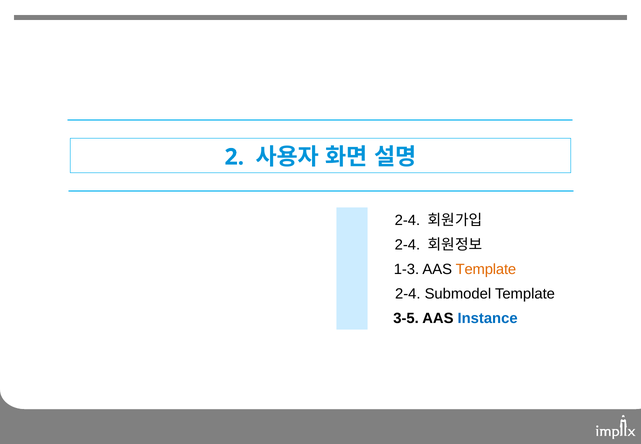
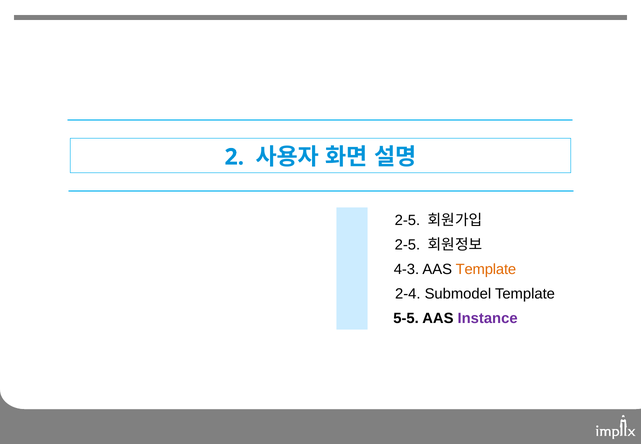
2-4: 2-4 -> 2-5 (407, 220)
2-4: 2-4 -> 2-5 (407, 245)
1-3: 1-3 -> 4-3 (406, 269)
3-5: 3-5 -> 5-5 (406, 318)
Instance colour: blue -> purple (488, 318)
